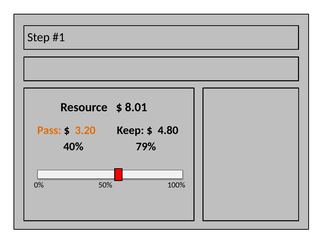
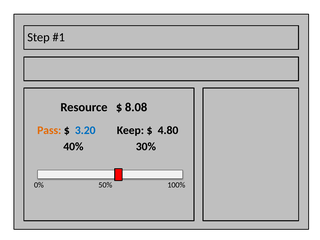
8.01: 8.01 -> 8.08 (136, 107)
3.20 colour: orange -> blue (85, 130)
79%: 79% -> 30% (146, 147)
